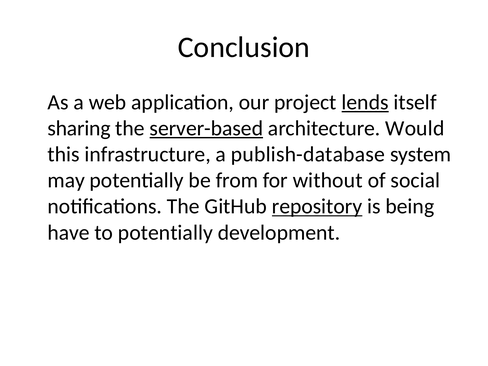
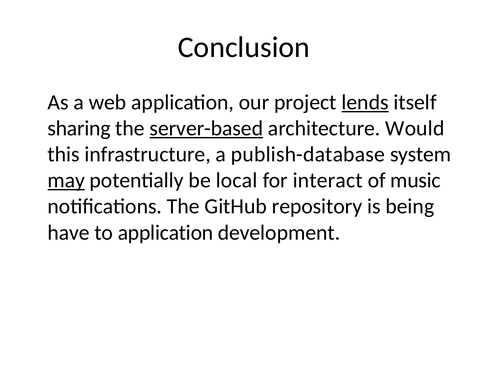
may underline: none -> present (66, 180)
from: from -> local (237, 180)
without: without -> interact (328, 180)
social: social -> music (416, 180)
repository underline: present -> none (317, 207)
to potentially: potentially -> application (166, 233)
